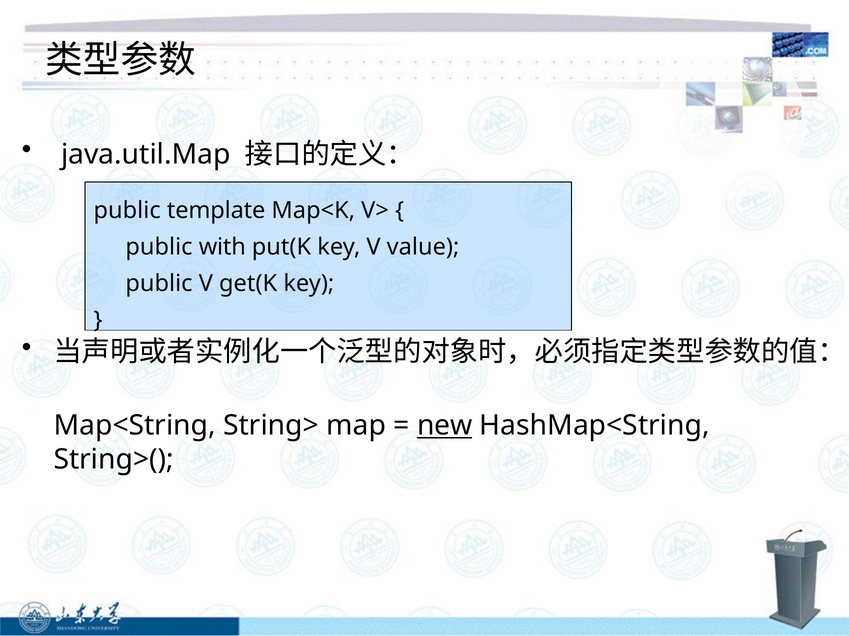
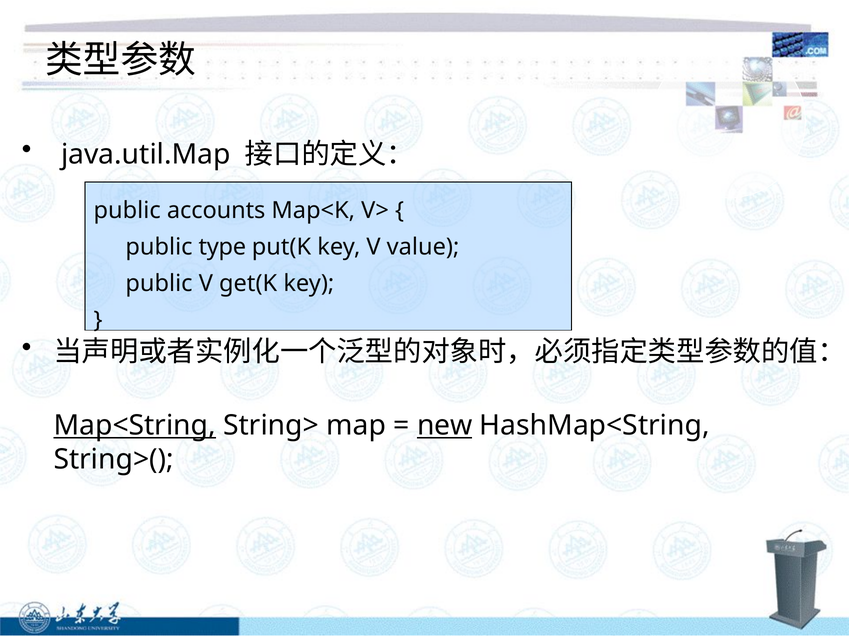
template: template -> accounts (216, 210)
with: with -> type (222, 247)
Map<String underline: none -> present (135, 426)
